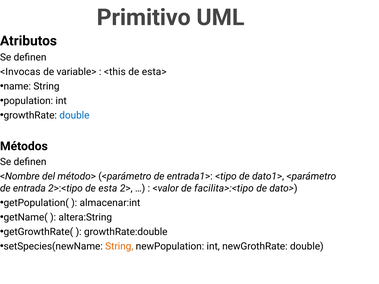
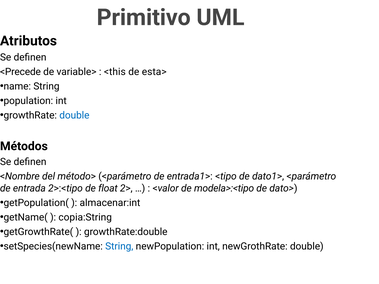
<Invocas: <Invocas -> <Precede (20, 72)
esta: esta -> float (108, 188)
facilita>:<tipo: facilita>:<tipo -> modela>:<tipo (224, 188)
altera:String: altera:String -> copia:String (85, 217)
String colour: orange -> blue (119, 247)
